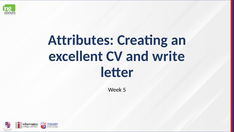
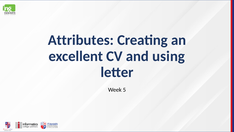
write: write -> using (169, 56)
